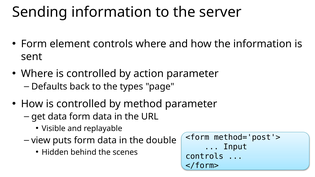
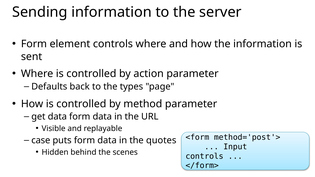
view: view -> case (41, 141)
double: double -> quotes (161, 141)
